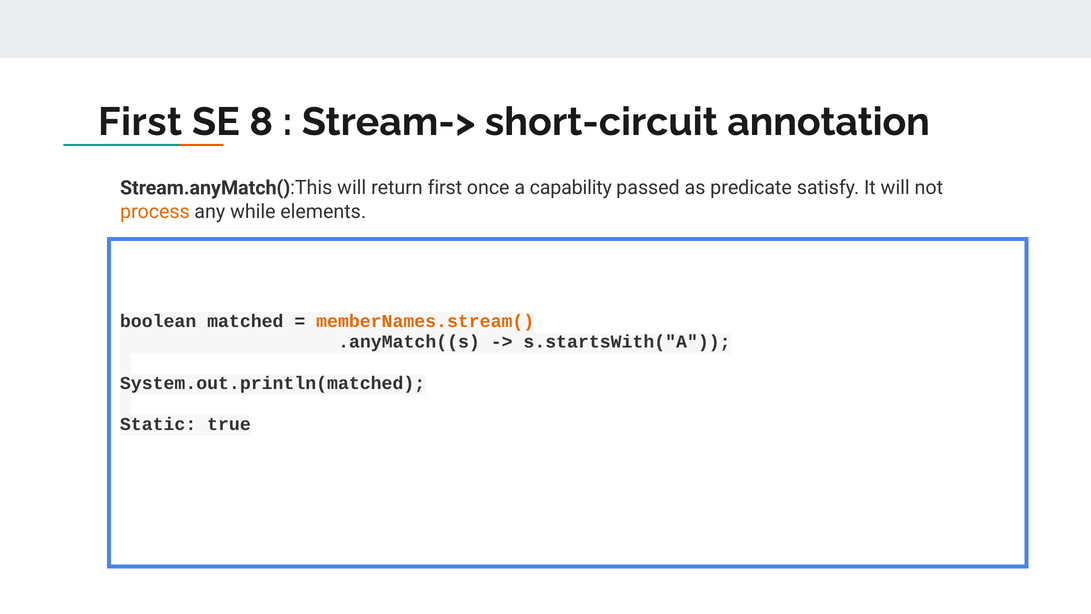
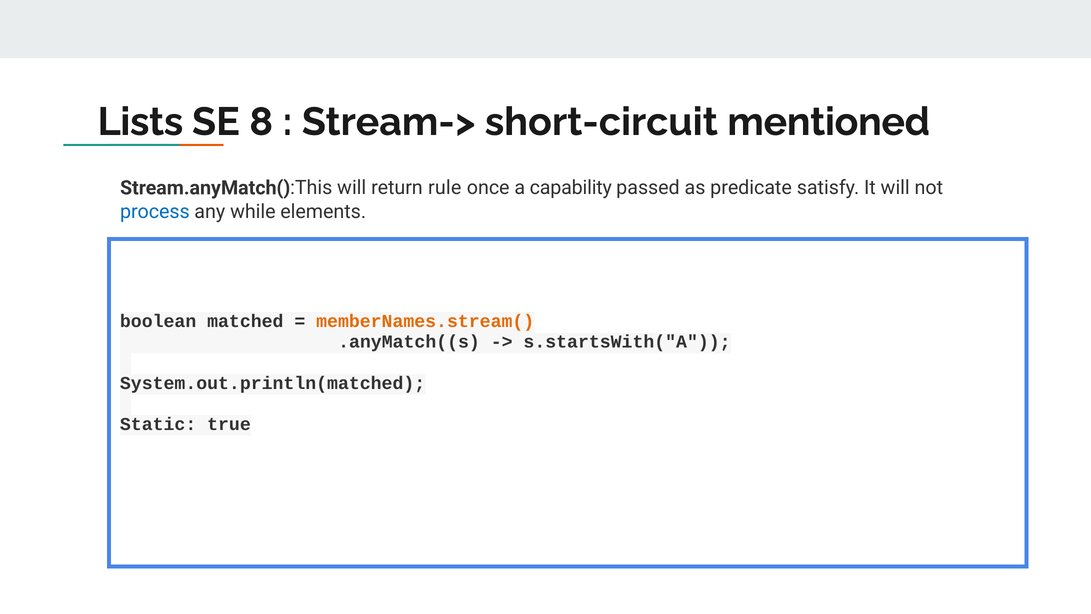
First: First -> Lists (140, 122)
annotation: annotation -> mentioned (829, 122)
return first: first -> rule (445, 188)
process colour: orange -> blue (155, 211)
